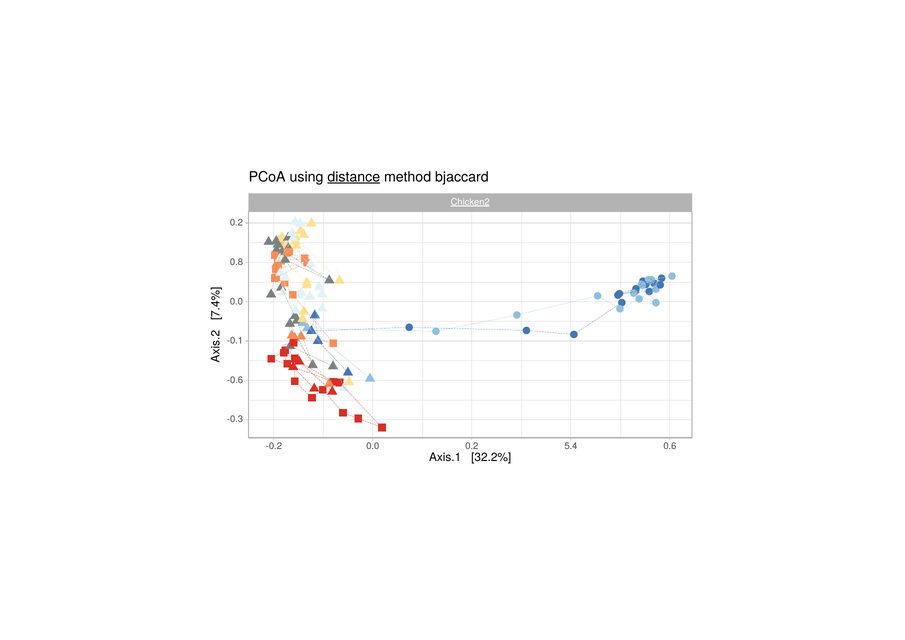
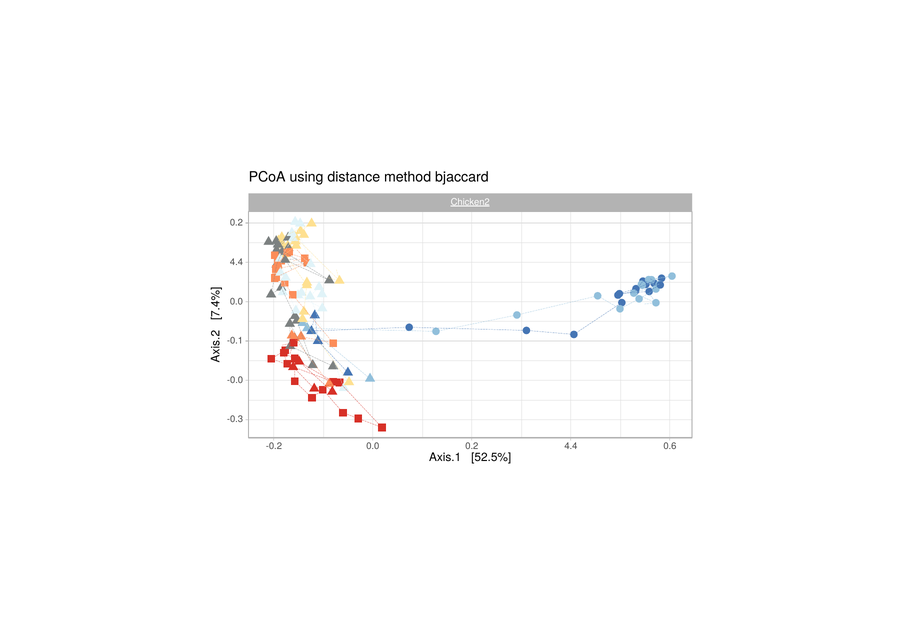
distance underline: present -> none (354, 177)
0.8: 0.8 -> 4.4 (236, 262)
-0.6: -0.6 -> -0.0 (235, 380)
0.2 5.4: 5.4 -> 4.4 (571, 446)
32.2%: 32.2% -> 52.5% (491, 457)
